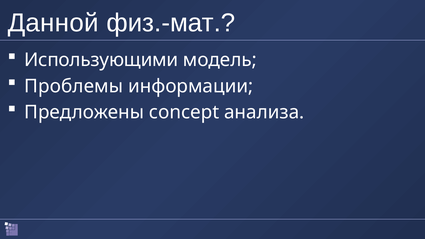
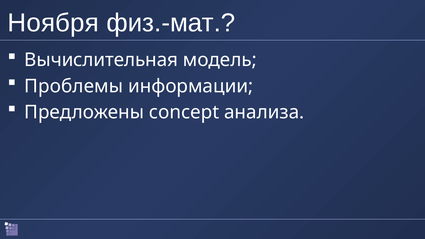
Данной: Данной -> Ноября (53, 23)
Использующими: Использующими -> Вычислительная (101, 60)
